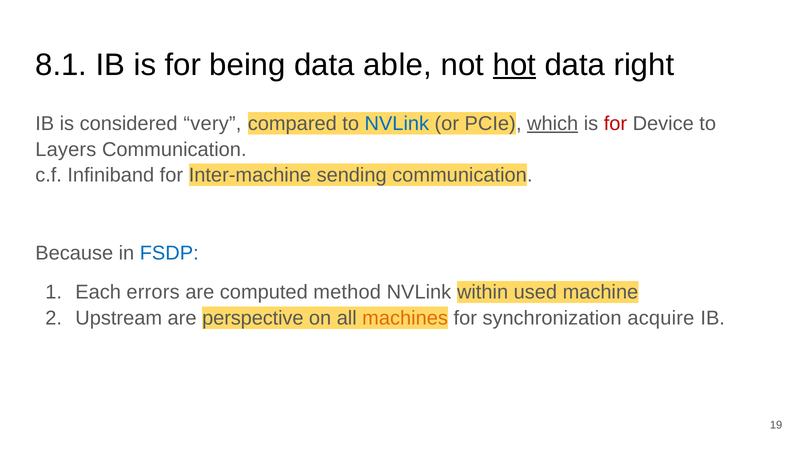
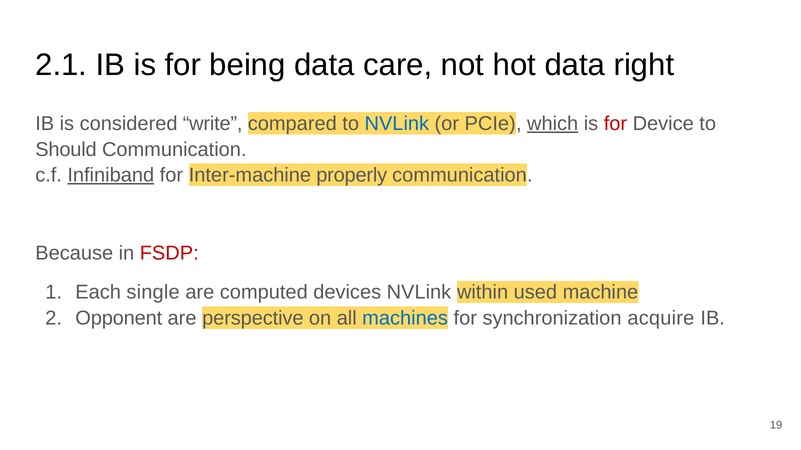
8.1: 8.1 -> 2.1 (61, 65)
able: able -> care (398, 65)
hot underline: present -> none (514, 65)
very: very -> write (213, 124)
Layers: Layers -> Should (66, 150)
Infiniband underline: none -> present (111, 175)
sending: sending -> properly (352, 175)
FSDP colour: blue -> red (169, 254)
errors: errors -> single (153, 293)
method: method -> devices (347, 293)
Upstream: Upstream -> Opponent (119, 318)
machines colour: orange -> blue (405, 318)
